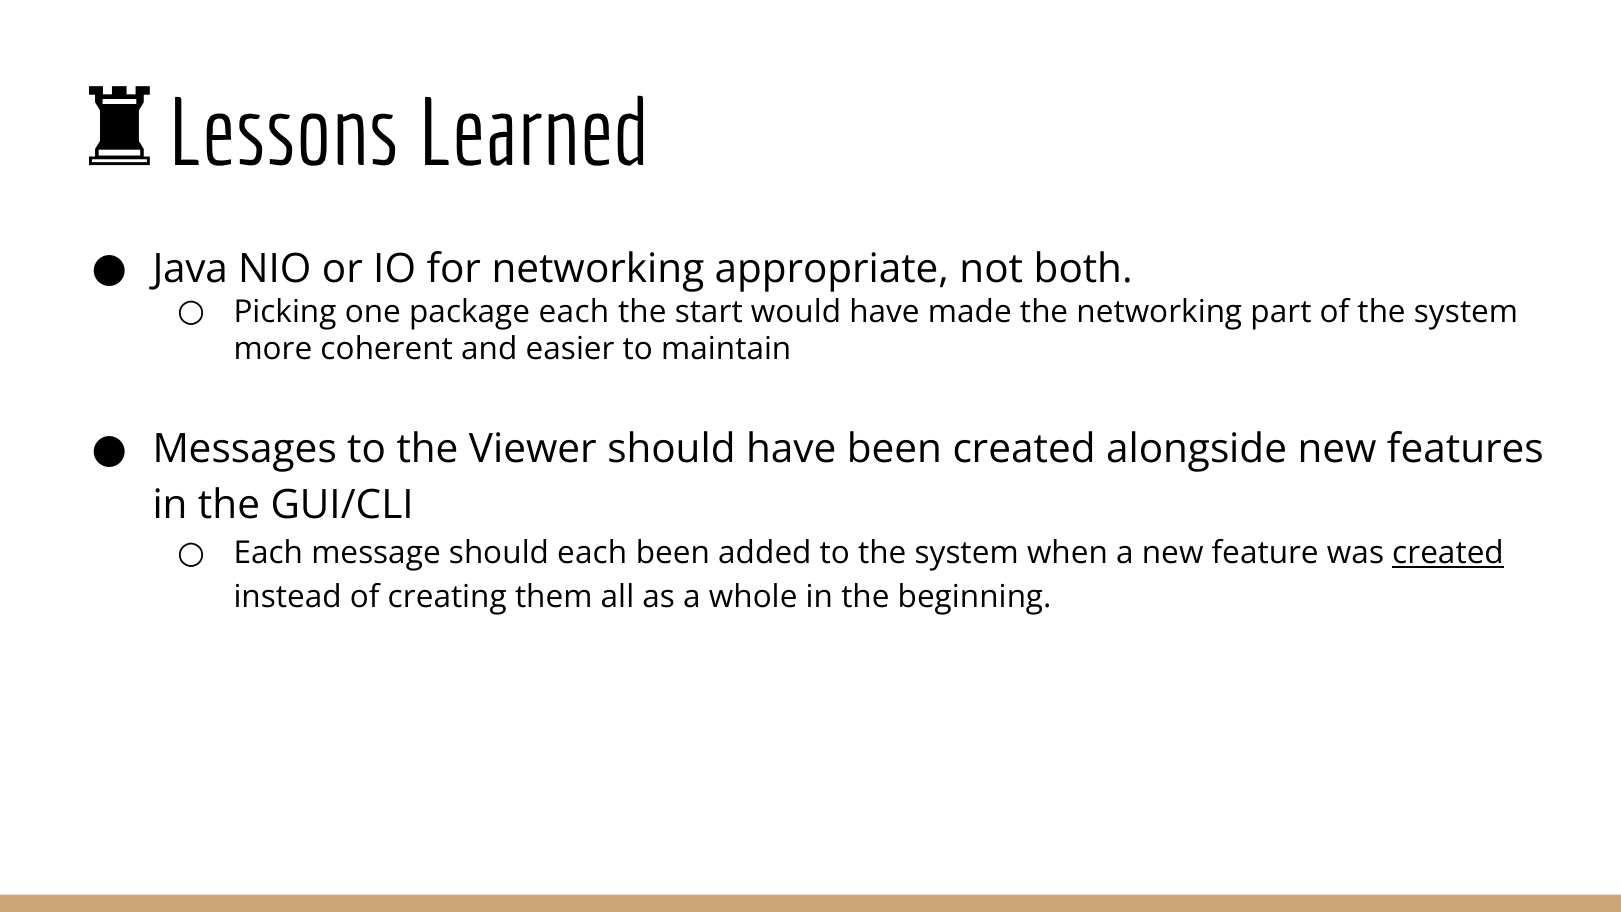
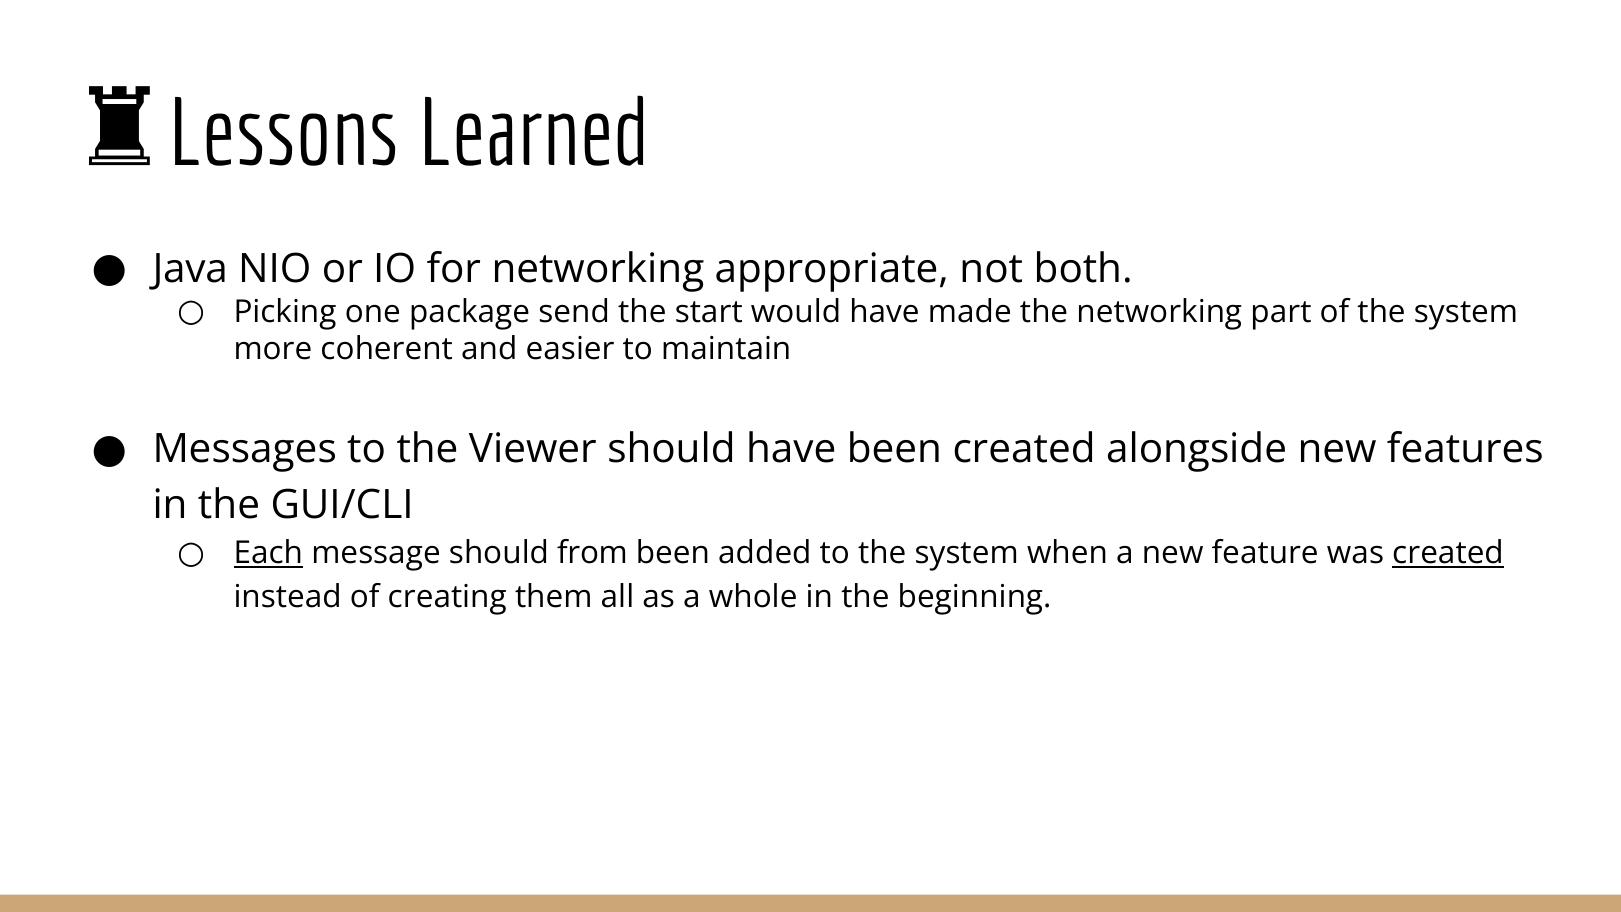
package each: each -> send (574, 312)
Each underline: none -> present (268, 553)
should each: each -> from (593, 553)
